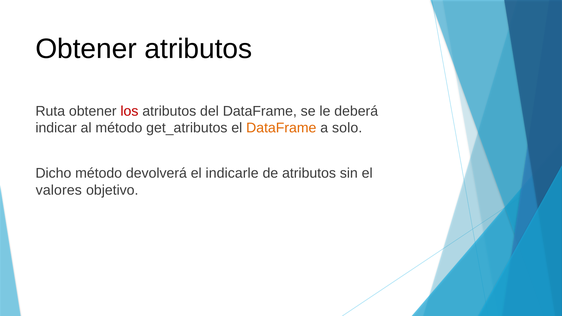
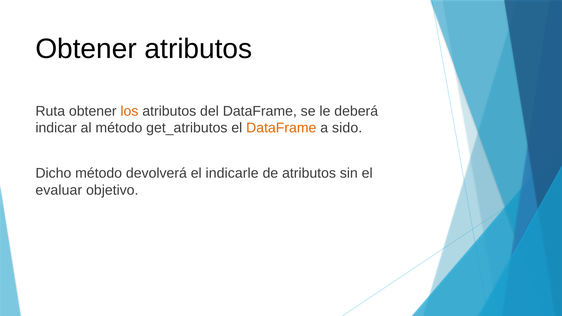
los colour: red -> orange (129, 111)
solo: solo -> sido (347, 128)
valores: valores -> evaluar (59, 190)
